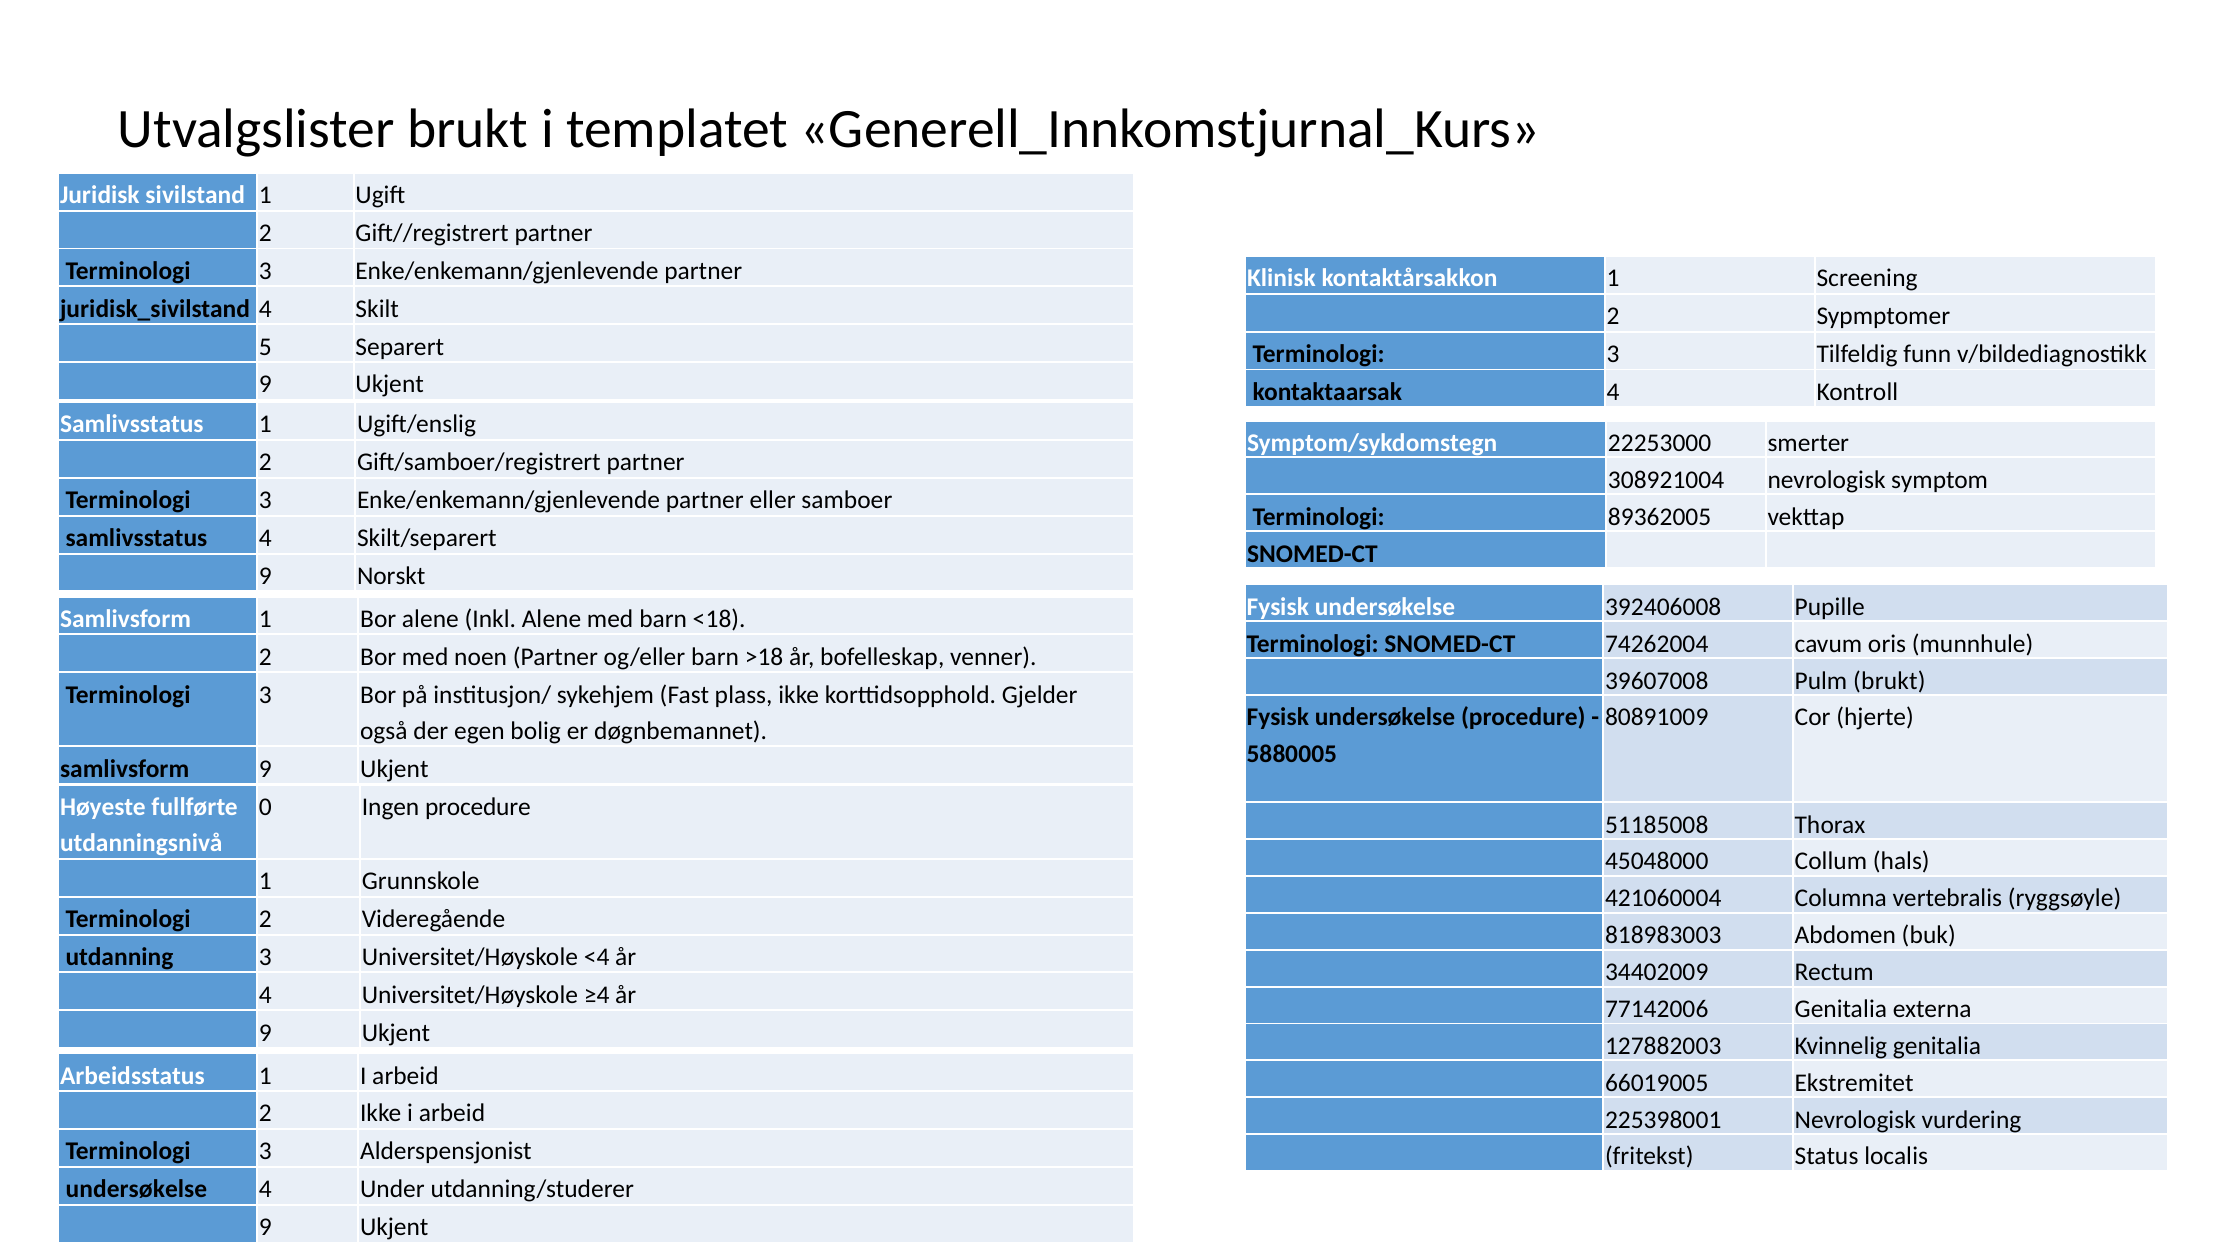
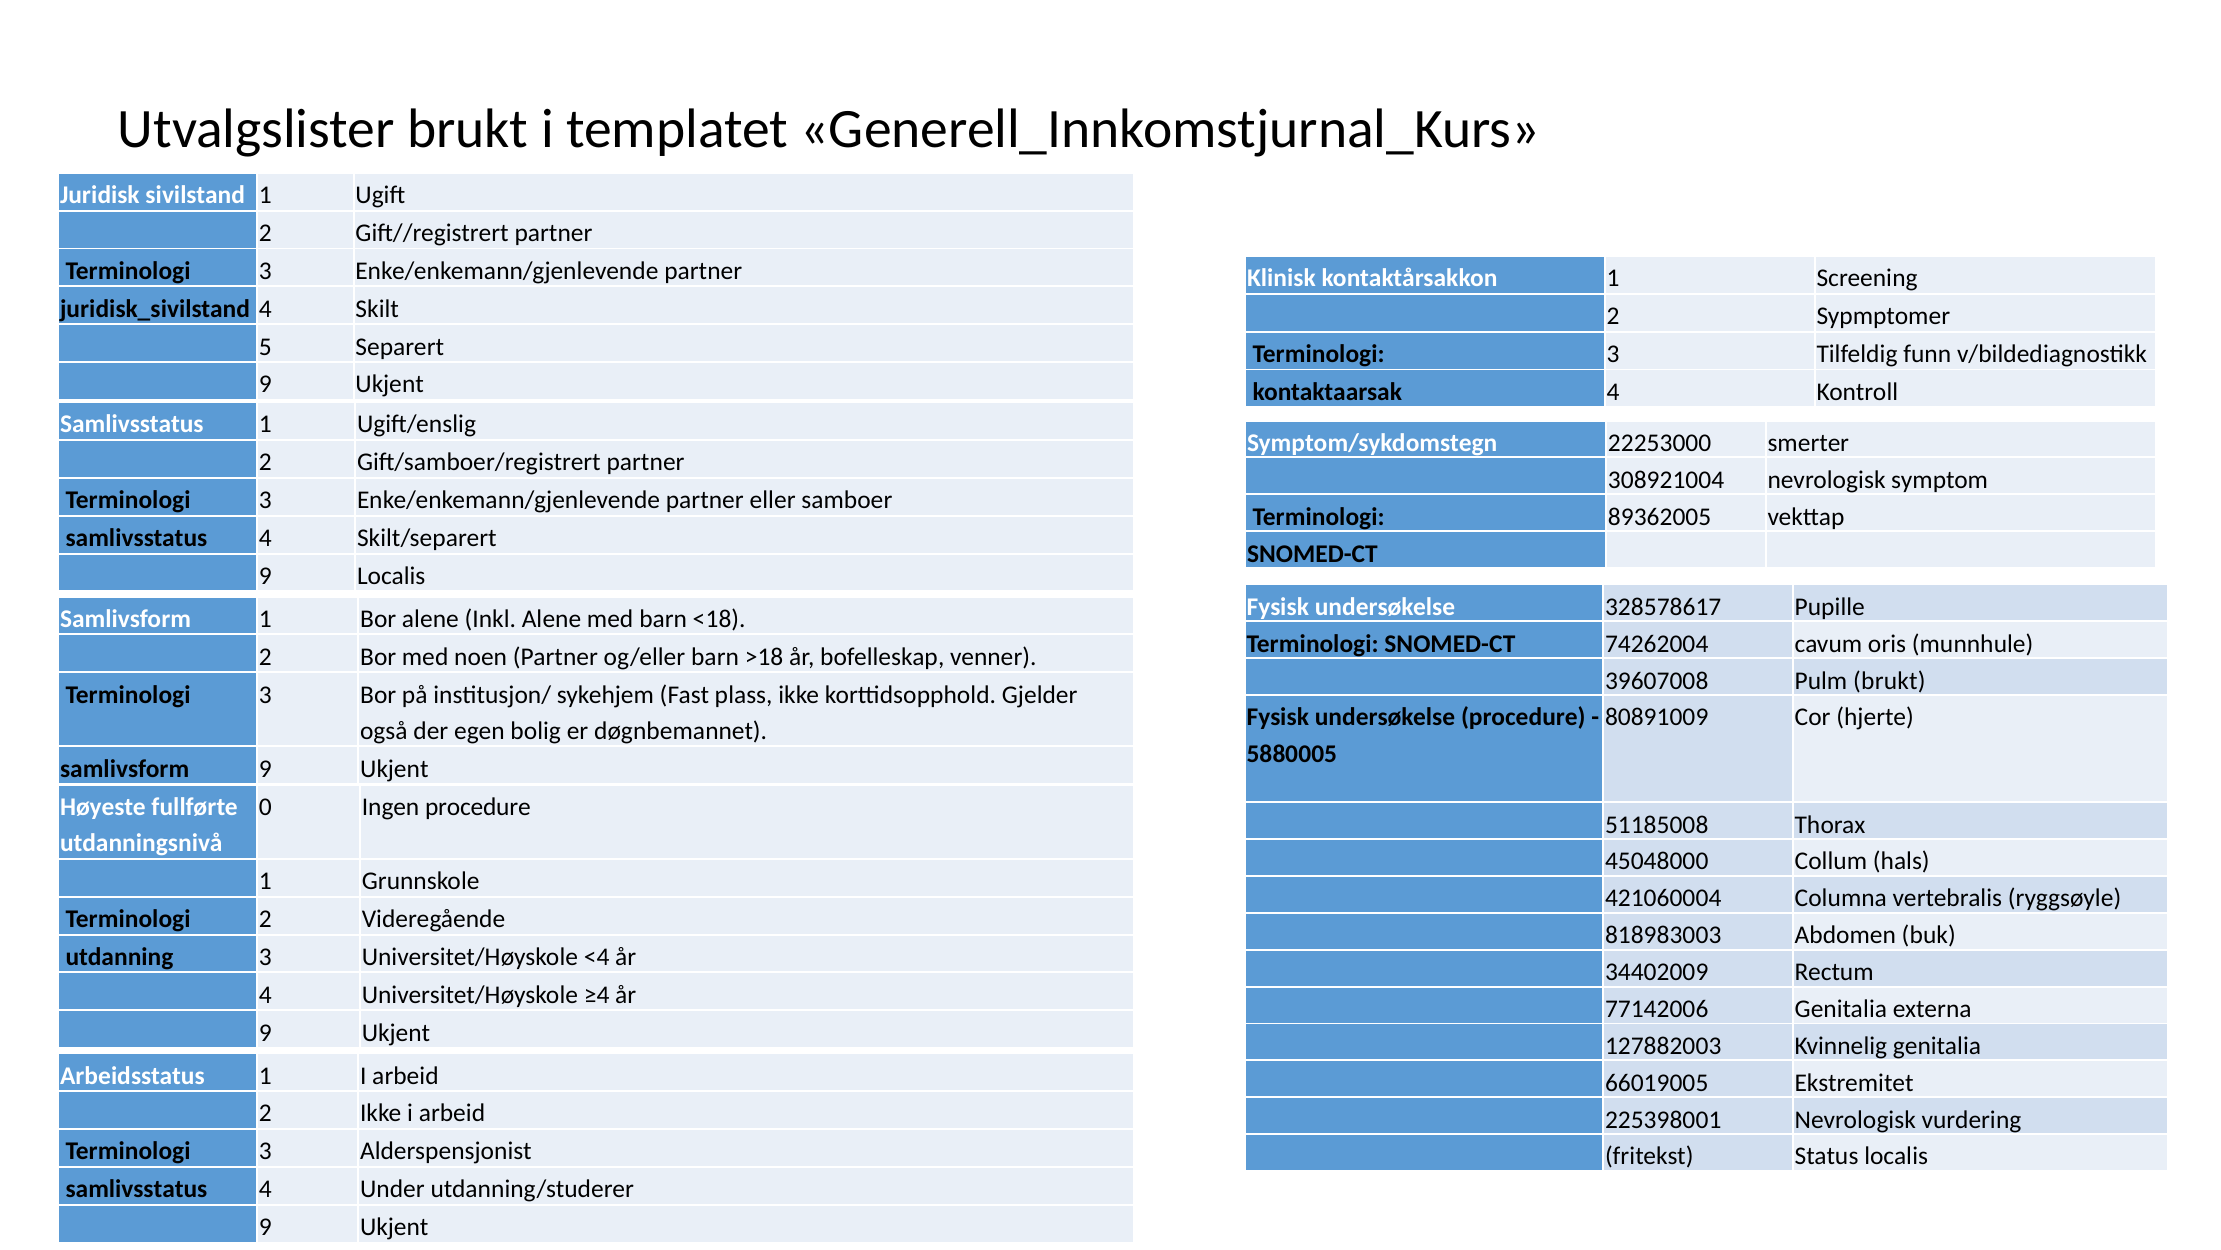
9 Norskt: Norskt -> Localis (391, 576)
392406008: 392406008 -> 328578617 (1663, 607)
undersøkelse: undersøkelse -> samlivsstatus (136, 1189)
